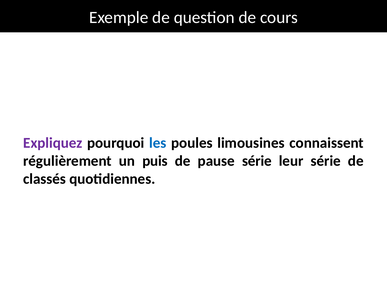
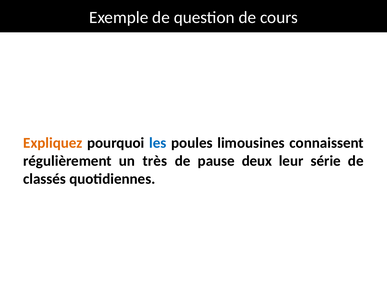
Expliquez colour: purple -> orange (53, 143)
puis: puis -> très (155, 161)
pause série: série -> deux (257, 161)
